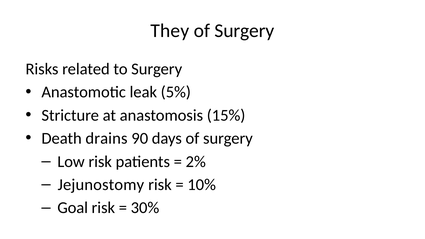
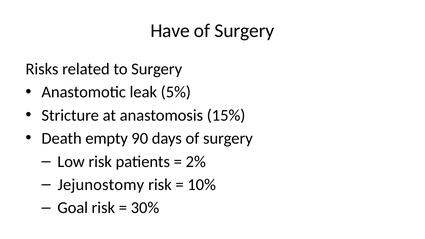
They: They -> Have (170, 31)
drains: drains -> empty (107, 138)
